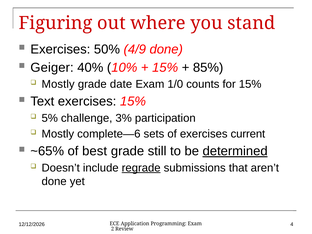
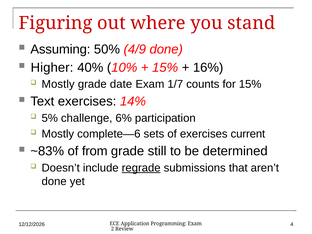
Exercises: Exercises -> Assuming (60, 49)
Geiger: Geiger -> Higher (52, 67)
85%: 85% -> 16% (208, 67)
1/0: 1/0 -> 1/7 (175, 84)
exercises 15%: 15% -> 14% (133, 101)
3%: 3% -> 6% (124, 118)
~65%: ~65% -> ~83% (47, 151)
best: best -> from (95, 151)
determined underline: present -> none (235, 151)
